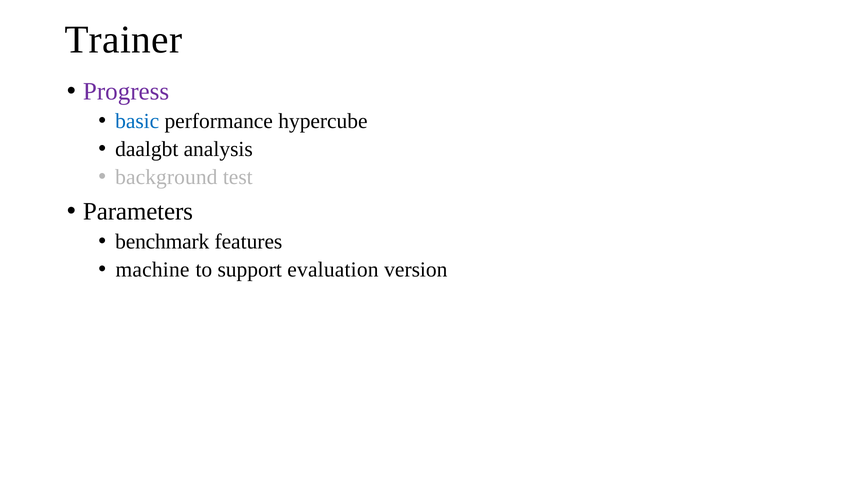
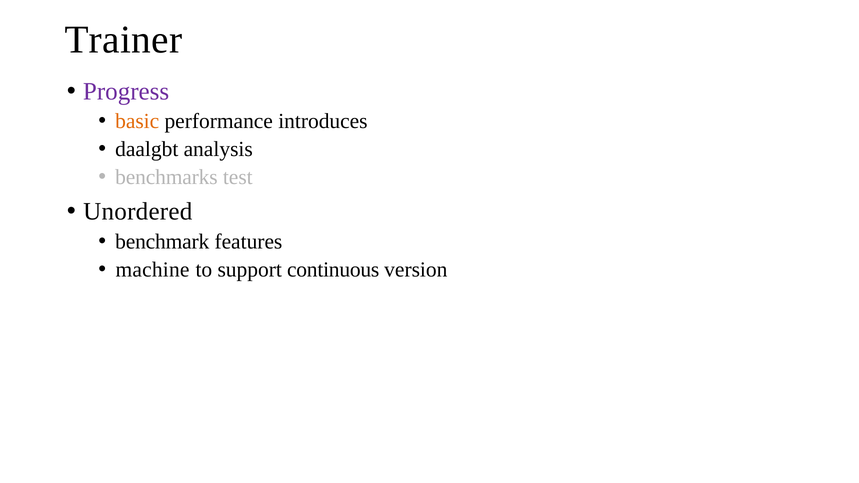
basic colour: blue -> orange (137, 121)
hypercube: hypercube -> introduces (323, 121)
background: background -> benchmarks (166, 177)
Parameters: Parameters -> Unordered (138, 212)
evaluation: evaluation -> continuous (333, 270)
